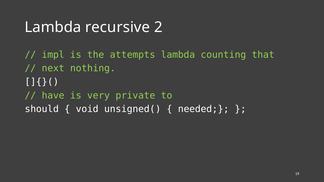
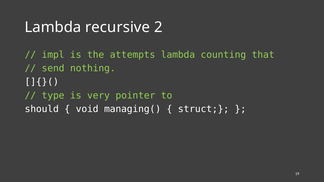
next: next -> send (53, 68)
have: have -> type (53, 96)
private: private -> pointer (135, 96)
unsigned(: unsigned( -> managing( (133, 109)
needed: needed -> struct (204, 109)
